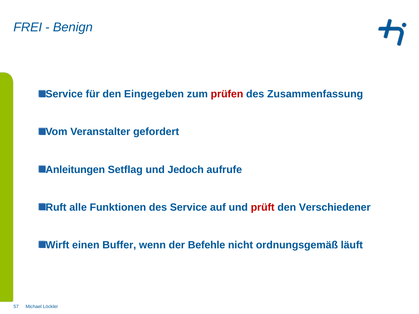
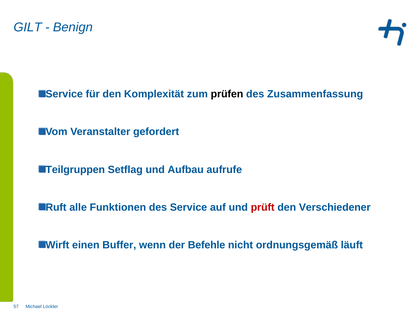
FREI: FREI -> GILT (28, 27)
Eingegeben: Eingegeben -> Komplexität (154, 94)
prüfen colour: red -> black (227, 94)
Anleitungen: Anleitungen -> Teilgruppen (75, 170)
Jedoch: Jedoch -> Aufbau (186, 170)
